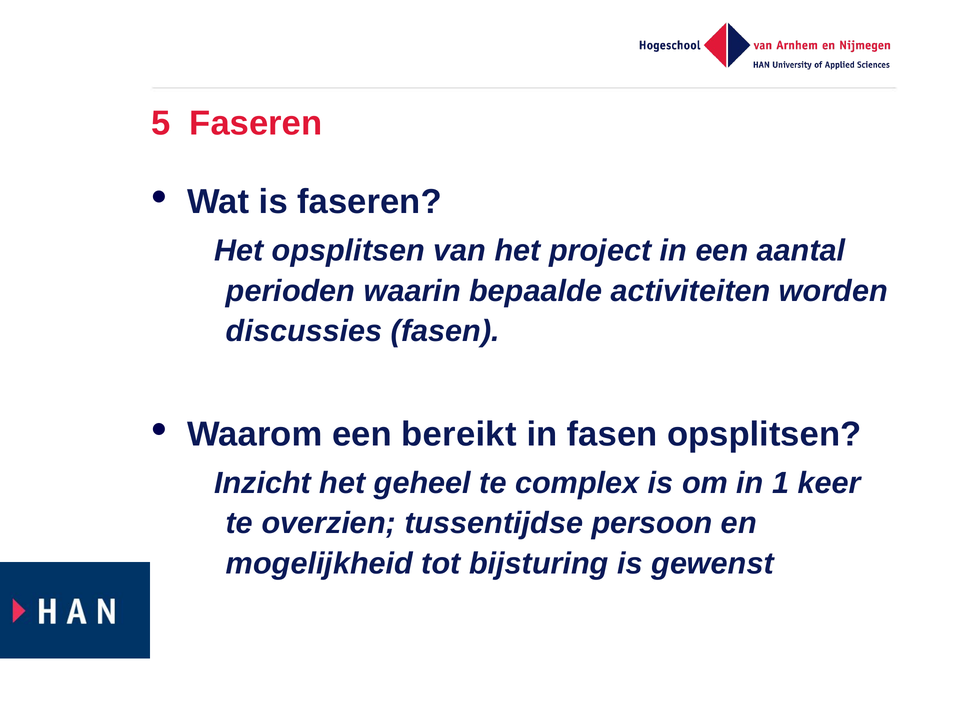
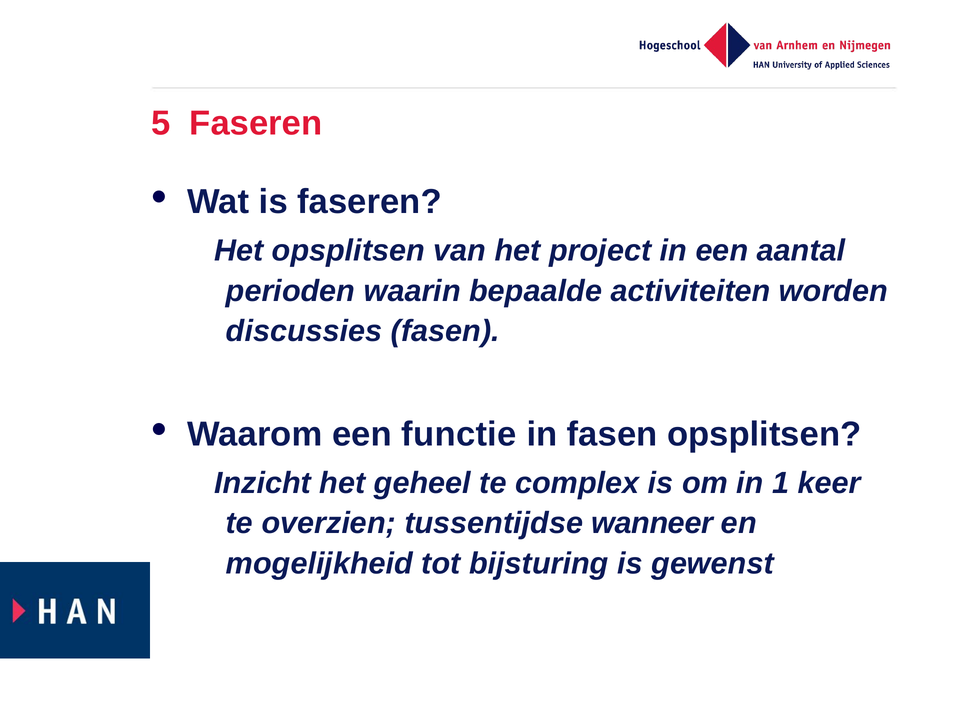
bereikt: bereikt -> functie (459, 435)
persoon: persoon -> wanneer (652, 524)
